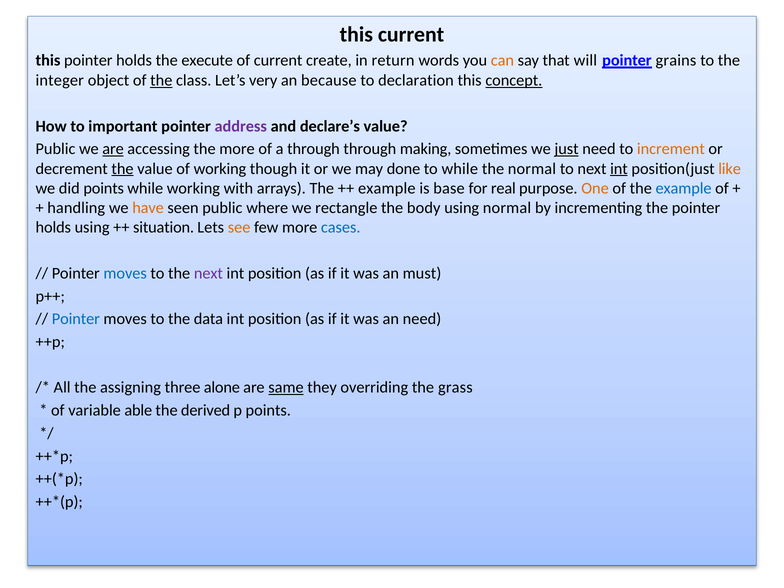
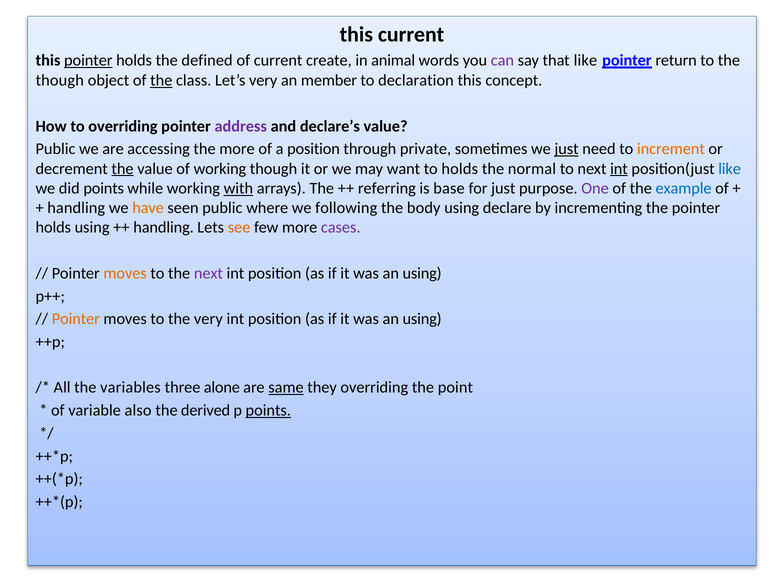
pointer underline: none -> present (88, 60)
execute: execute -> defined (207, 60)
return: return -> animal (393, 60)
can colour: orange -> purple (502, 60)
that will: will -> like (585, 60)
grains: grains -> return (676, 60)
integer: integer -> though (60, 80)
because: because -> member (329, 80)
concept underline: present -> none (514, 80)
to important: important -> overriding (123, 126)
are underline: present -> none (113, 149)
a through: through -> position (314, 149)
making: making -> private (426, 149)
done: done -> want (403, 169)
to while: while -> holds (460, 169)
like colour: orange -> blue (730, 169)
with underline: none -> present (238, 188)
example: example -> referring (387, 188)
for real: real -> just (503, 188)
One colour: orange -> purple (595, 188)
rectangle: rectangle -> following (346, 208)
using normal: normal -> declare (507, 208)
situation: situation -> handling (164, 227)
cases colour: blue -> purple (341, 227)
moves colour: blue -> orange (125, 273)
must: must -> using (422, 273)
Pointer colour: blue -> orange (76, 319)
the data: data -> very (208, 319)
need: need -> using (422, 319)
assigning: assigning -> variables (130, 388)
grass: grass -> point (455, 388)
able: able -> also (138, 410)
points underline: none -> present (268, 410)
